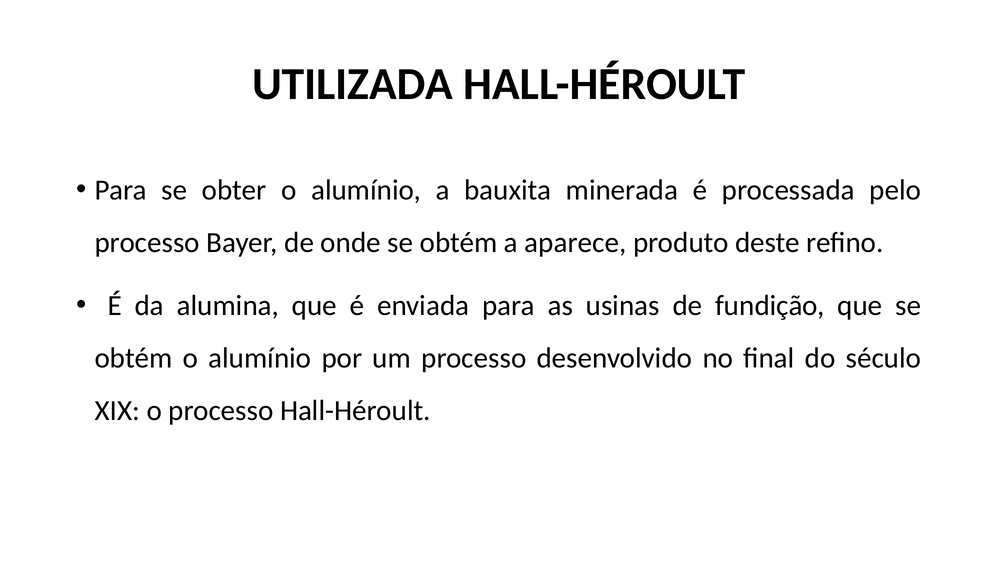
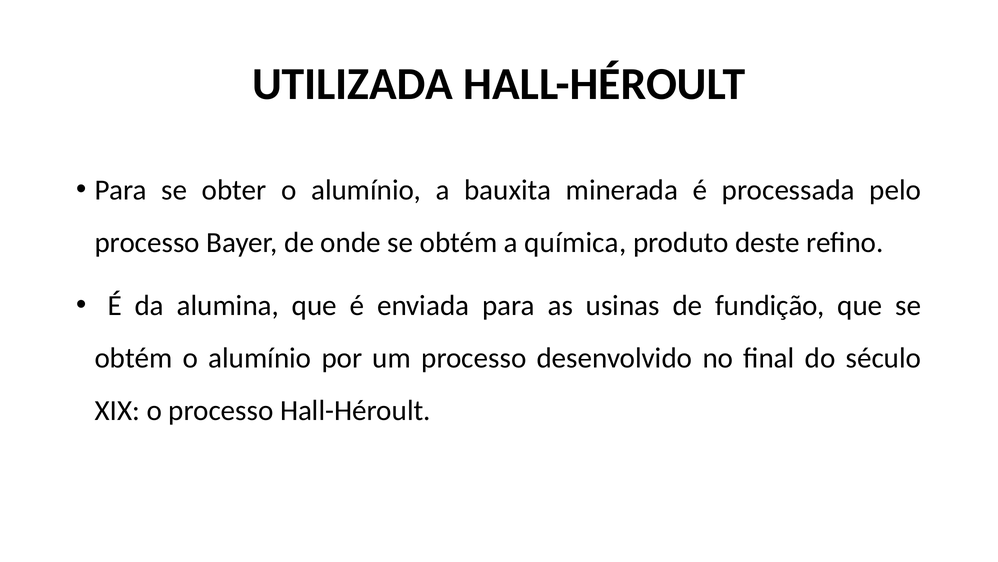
aparece: aparece -> química (575, 243)
